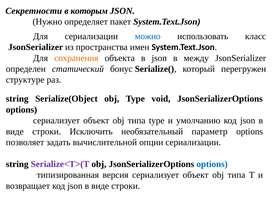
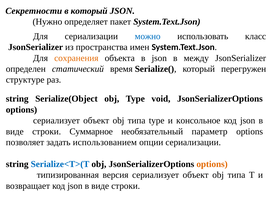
в которым: которым -> который (89, 11)
бонус: бонус -> время (121, 69)
умолчанию: умолчанию -> консольное (198, 121)
Исключить: Исключить -> Суммарное (91, 131)
вычислительной: вычислительной -> использованием (105, 142)
Serialize<T>(T colour: purple -> blue (60, 164)
options colour: blue -> orange (212, 164)
